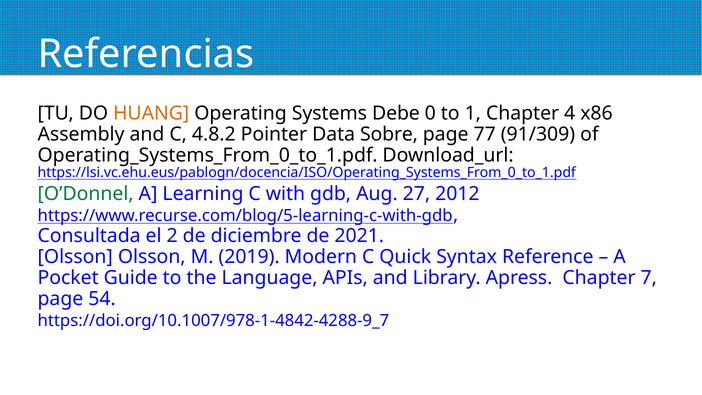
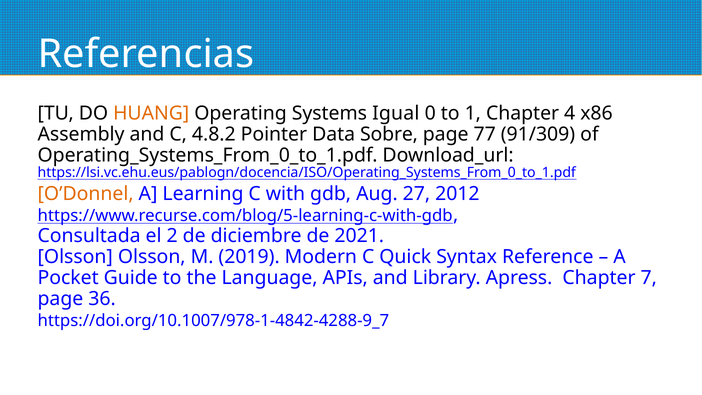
Debe: Debe -> Igual (396, 113)
O’Donnel colour: green -> orange (86, 194)
54: 54 -> 36 (102, 299)
